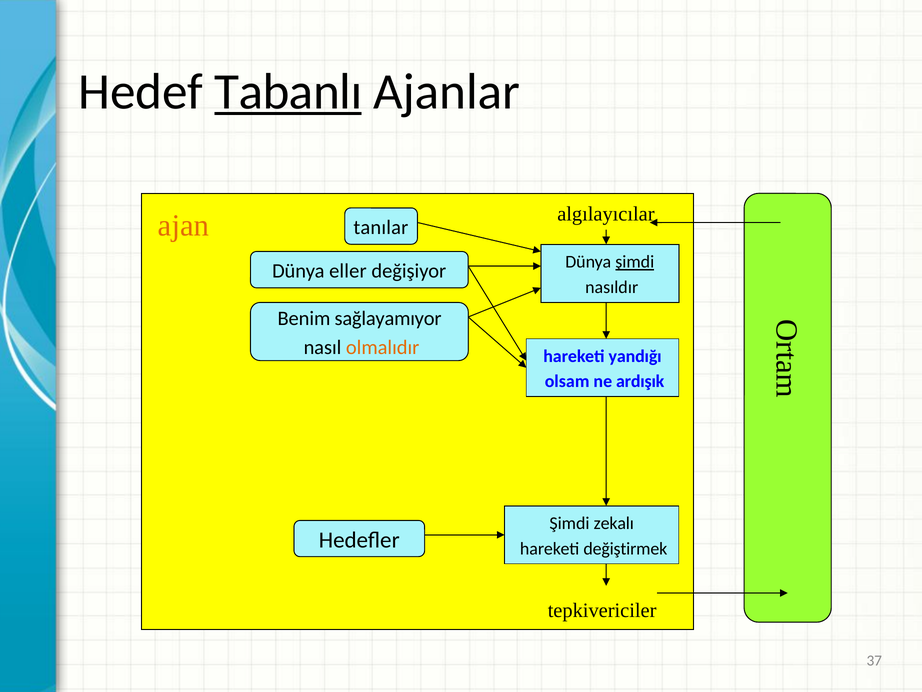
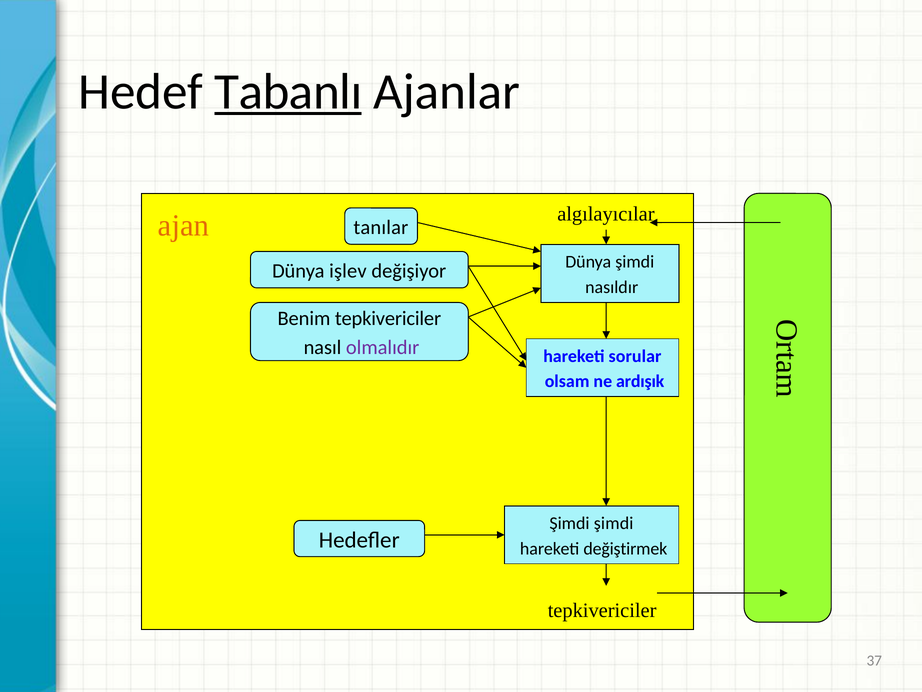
şimdi underline: present -> none (635, 262)
eller: eller -> işlev (348, 271)
Benim sağlayamıyor: sağlayamıyor -> tepkivericiler (388, 318)
olmalıdır colour: orange -> purple (383, 347)
yandığı: yandığı -> sorular (635, 356)
Şimdi zekalı: zekalı -> şimdi (614, 523)
